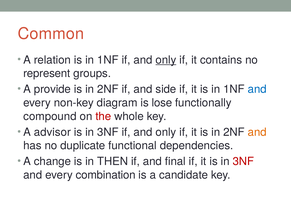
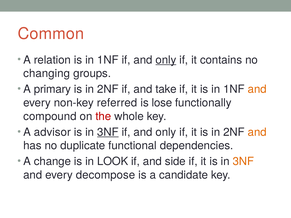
represent: represent -> changing (47, 73)
provide: provide -> primary (52, 89)
side: side -> take (166, 89)
and colour: blue -> orange (257, 89)
diagram: diagram -> referred (117, 103)
3NF underline: none -> present (108, 132)
THEN: THEN -> LOOK (113, 162)
final: final -> side (175, 162)
3NF colour: red -> orange (243, 162)
combination: combination -> decompose (106, 175)
